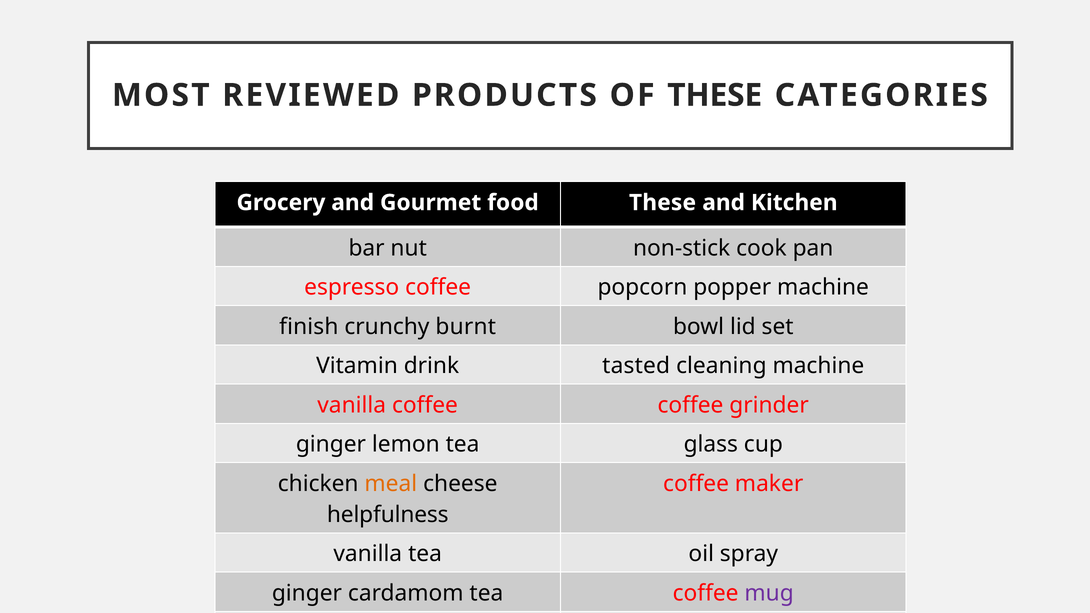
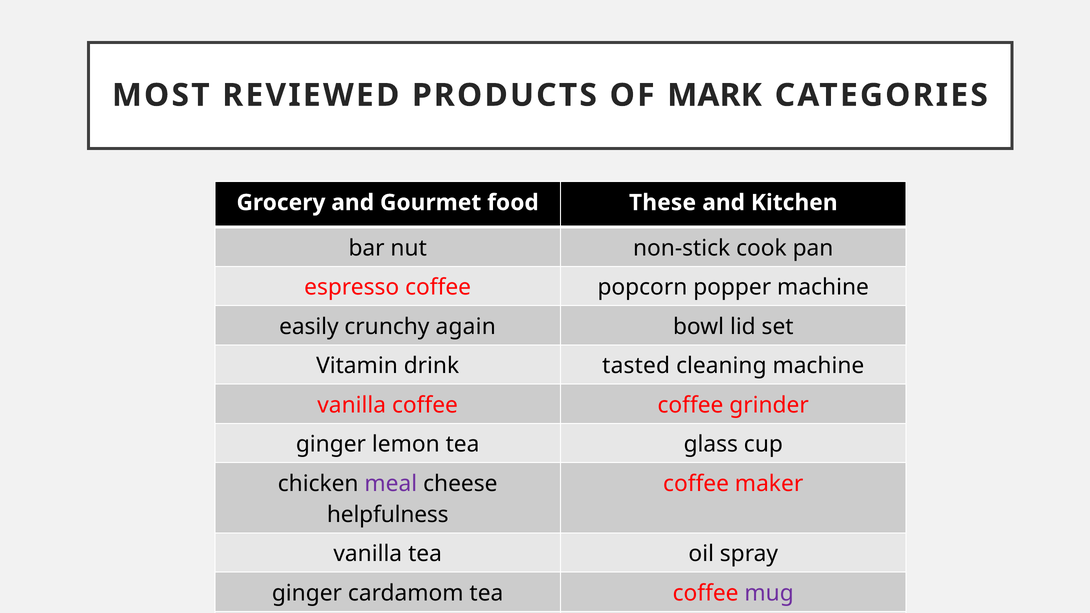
OF THESE: THESE -> MARK (715, 95)
finish: finish -> easily (309, 327)
burnt: burnt -> again (466, 327)
meal colour: orange -> purple (391, 484)
